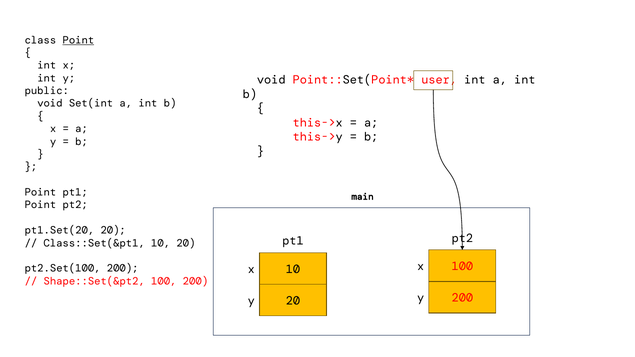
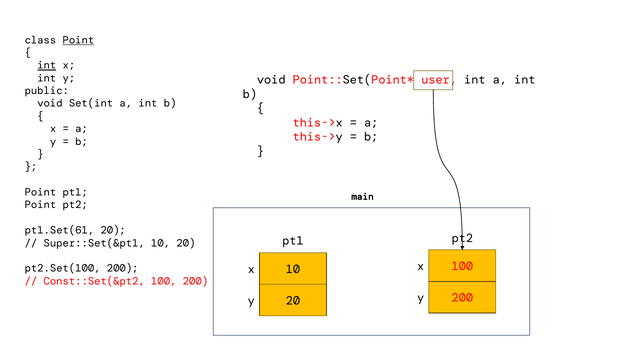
int underline: none -> present (47, 65)
pt1.Set(20: pt1.Set(20 -> pt1.Set(61 (59, 230)
Class::Set(&pt1: Class::Set(&pt1 -> Super::Set(&pt1 (94, 243)
Shape::Set(&pt2: Shape::Set(&pt2 -> Const::Set(&pt2 (94, 281)
